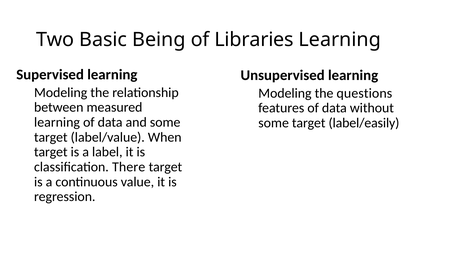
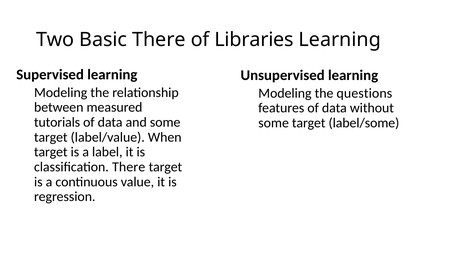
Basic Being: Being -> There (159, 40)
learning: learning -> tutorials (57, 123)
label/easily: label/easily -> label/some (364, 123)
